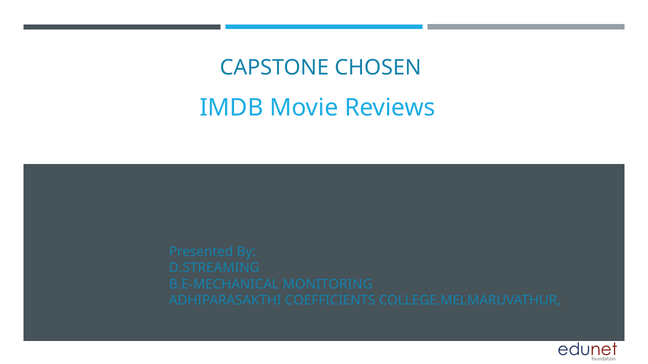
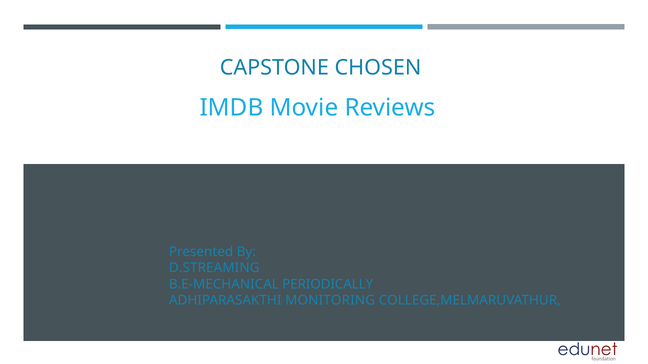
MONITORING: MONITORING -> PERIODICALLY (328, 284)
COEFFICIENTS: COEFFICIENTS -> MONITORING (330, 301)
